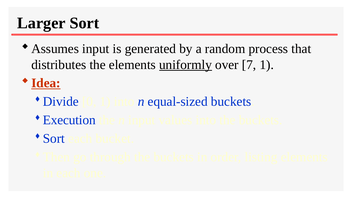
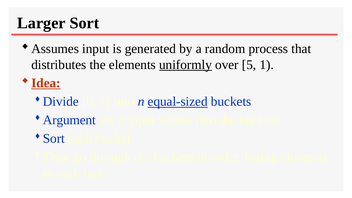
7: 7 -> 5 (249, 65)
equal-sized underline: none -> present (178, 102)
Execution: Execution -> Argument (69, 120)
